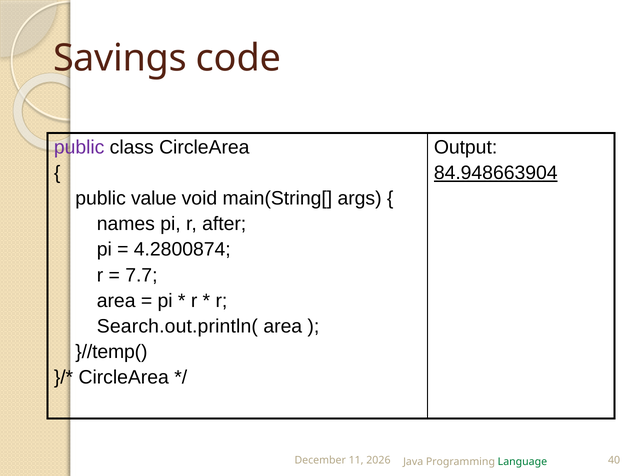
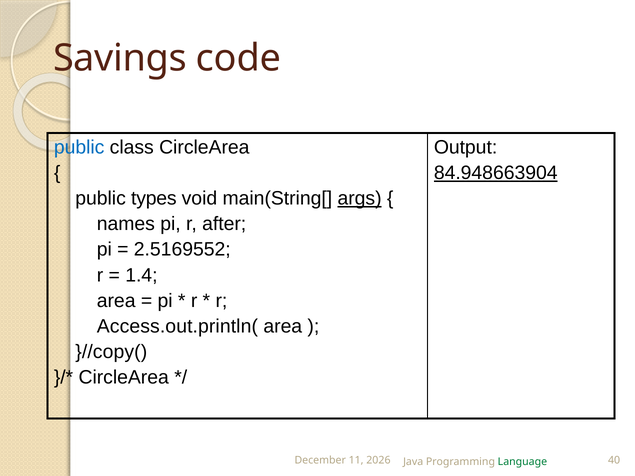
public colour: purple -> blue (79, 147)
value: value -> types (154, 199)
args underline: none -> present (360, 199)
4.2800874: 4.2800874 -> 2.5169552 (182, 250)
7.7: 7.7 -> 1.4 (141, 275)
Search.out.println(: Search.out.println( -> Access.out.println( (177, 326)
}//temp(: }//temp( -> }//copy( (111, 352)
